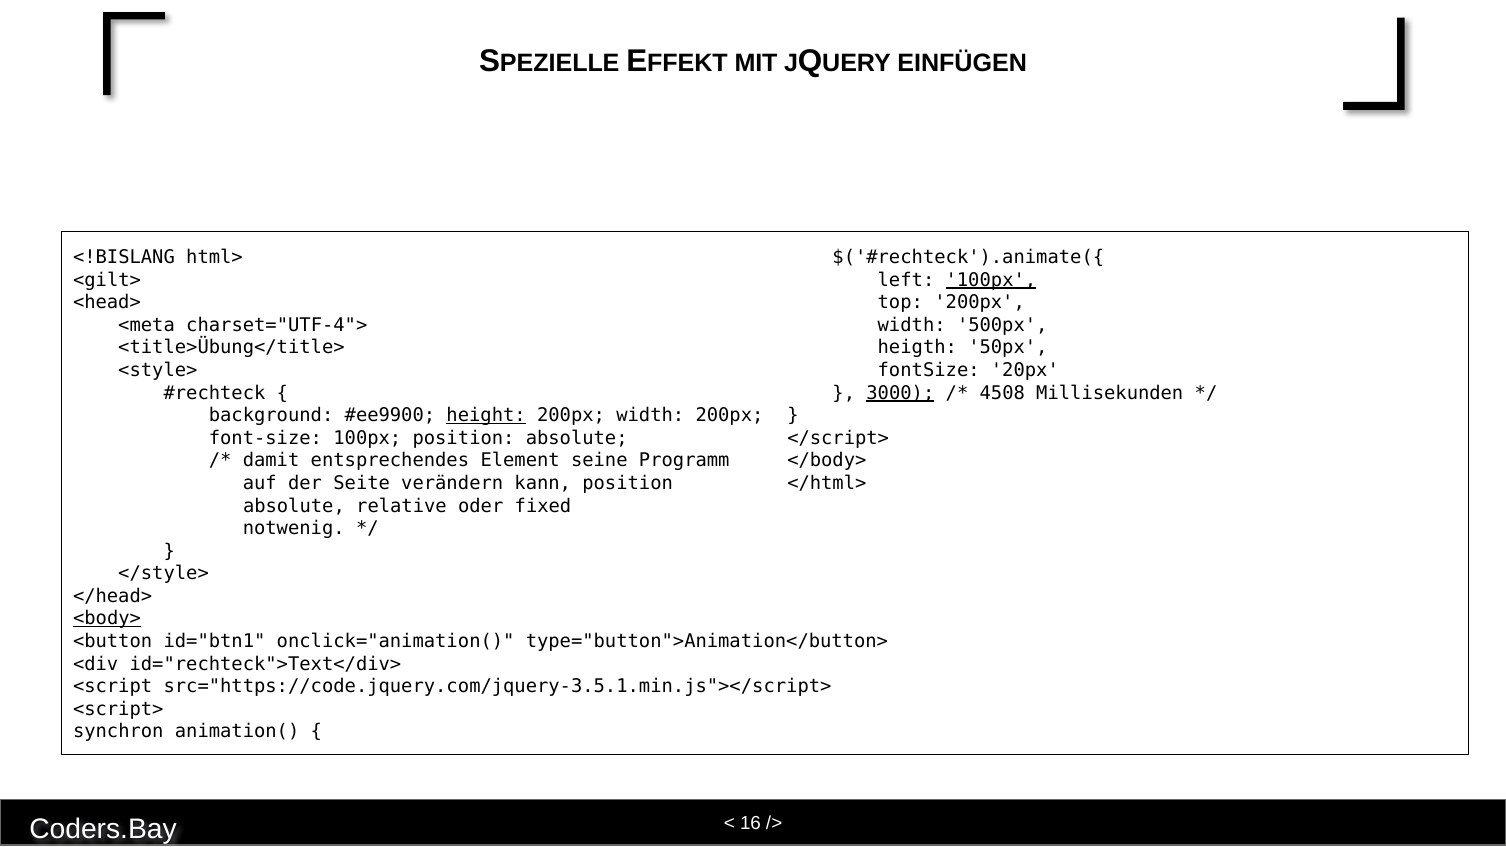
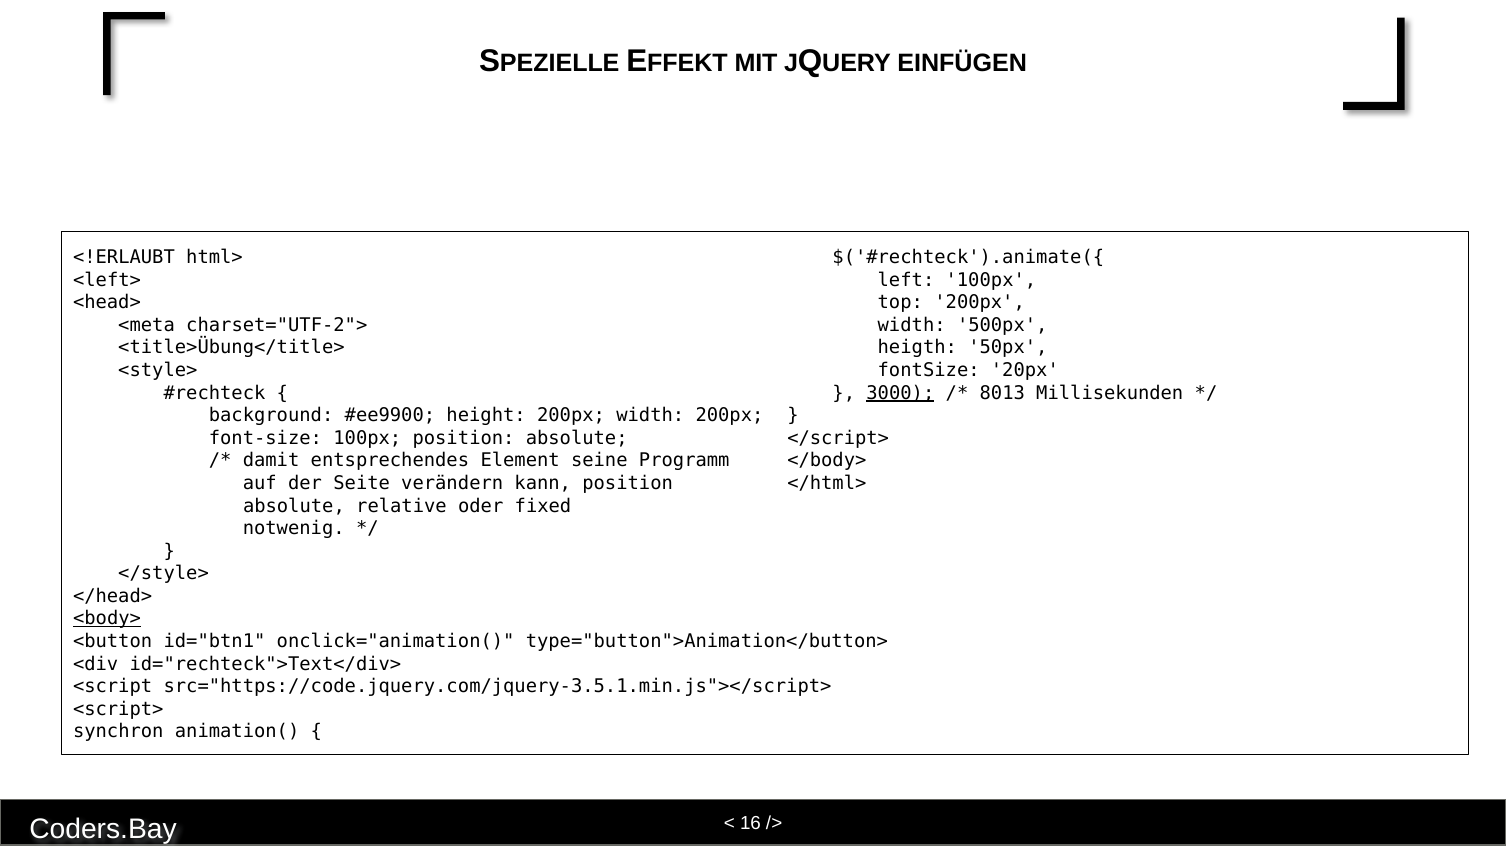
<!BISLANG: <!BISLANG -> <!ERLAUBT (124, 257)
<gilt>: <gilt> -> <left> (107, 280)
100px underline: present -> none (991, 280)
charset="UTF-4">: charset="UTF-4"> -> charset="UTF-2"> (277, 325)
4508: 4508 -> 8013 (1002, 393)
height underline: present -> none (486, 416)
